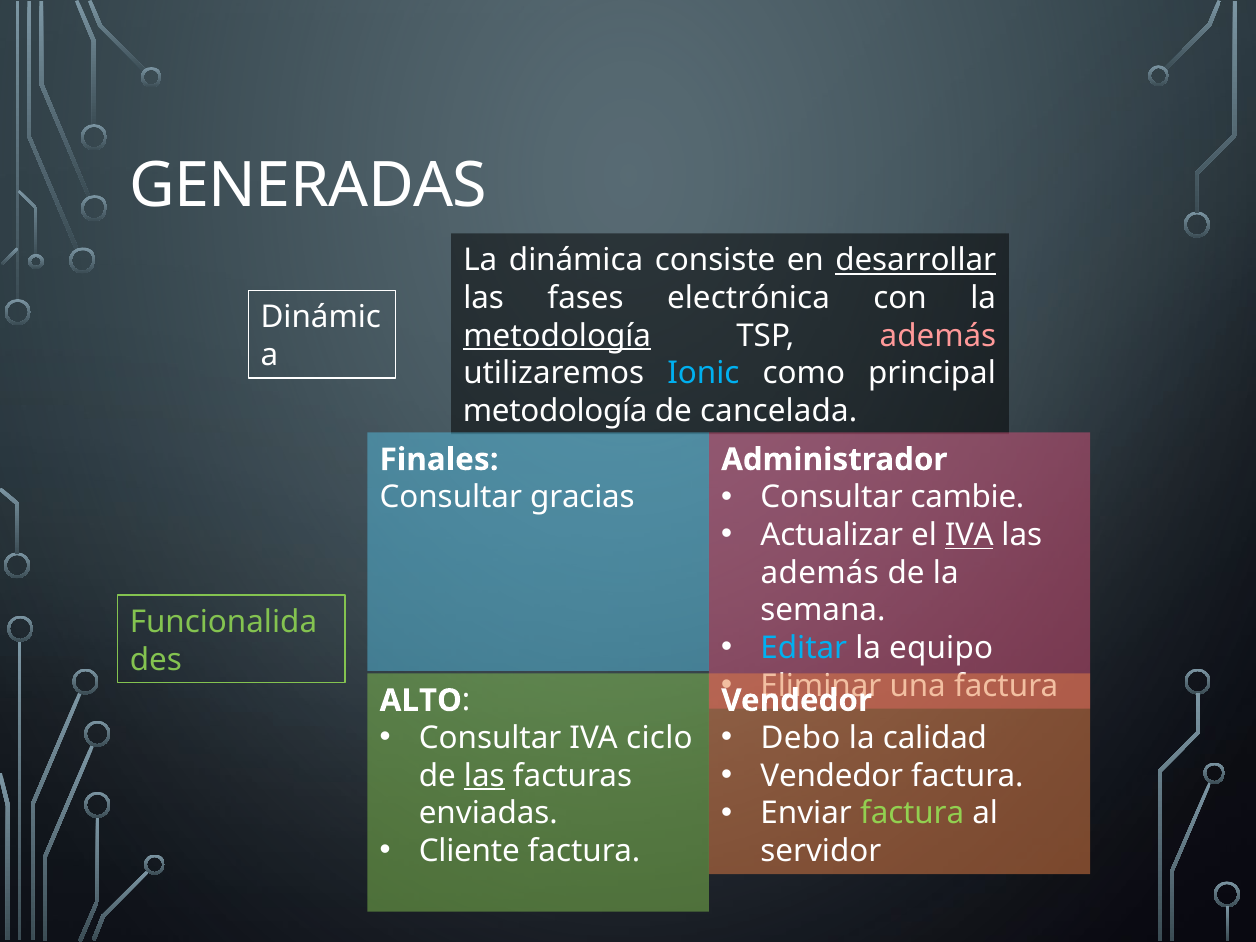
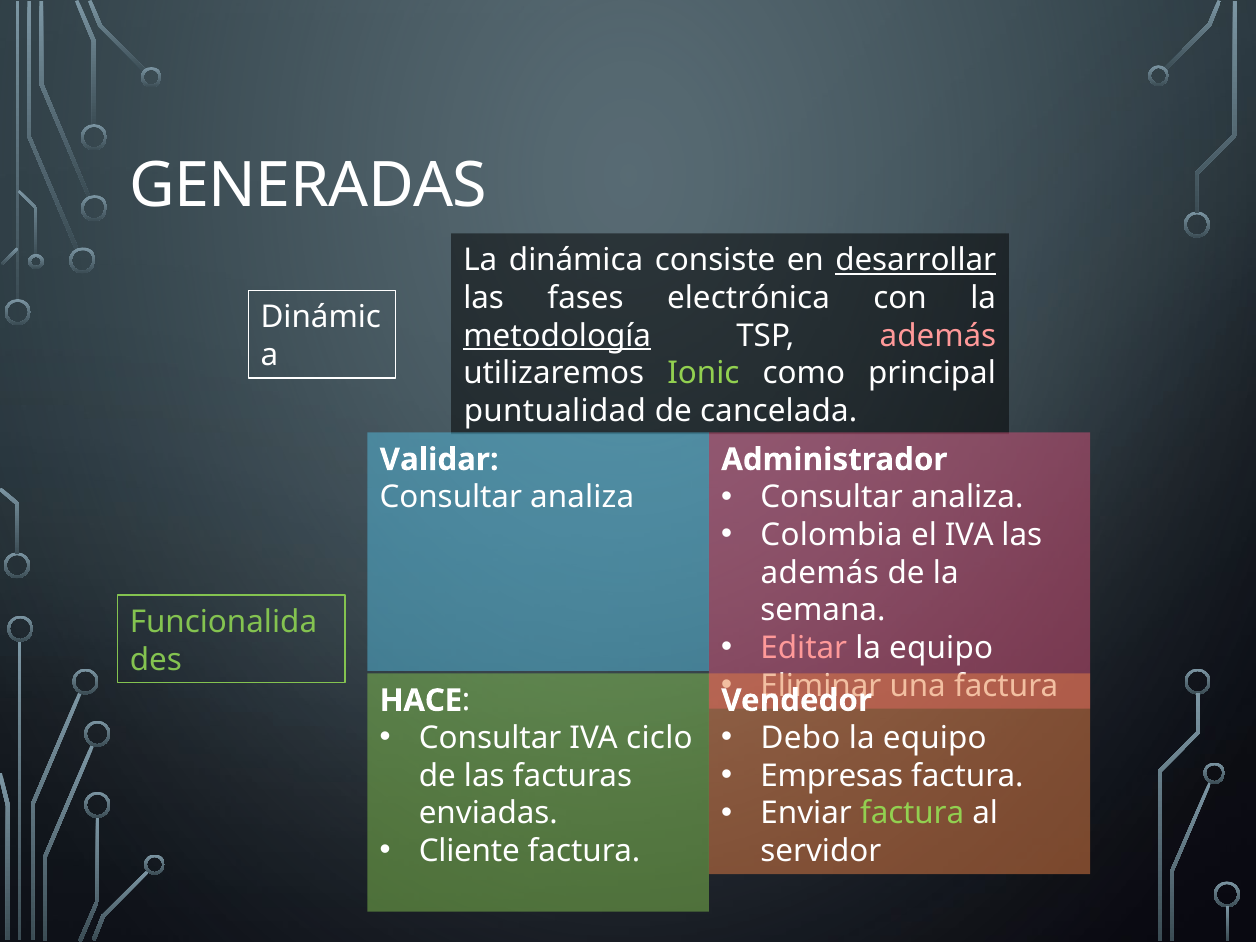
Ionic colour: light blue -> light green (703, 374)
metodología: metodología -> puntualidad (555, 411)
Finales: Finales -> Validar (439, 460)
cambie: cambie -> analiza (967, 497)
gracias: gracias -> analiza (582, 497)
Actualizar: Actualizar -> Colombia (832, 535)
IVA underline: present -> none (969, 535)
Editar colour: light blue -> pink (804, 648)
ALTO: ALTO -> HACE (421, 701)
calidad: calidad -> equipo (935, 738)
Vendedor: Vendedor -> Empresas (832, 776)
las underline: present -> none (484, 776)
